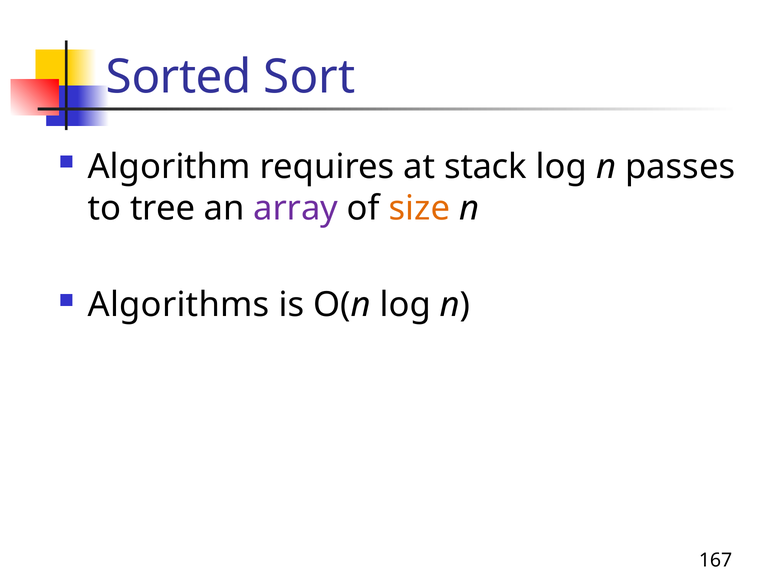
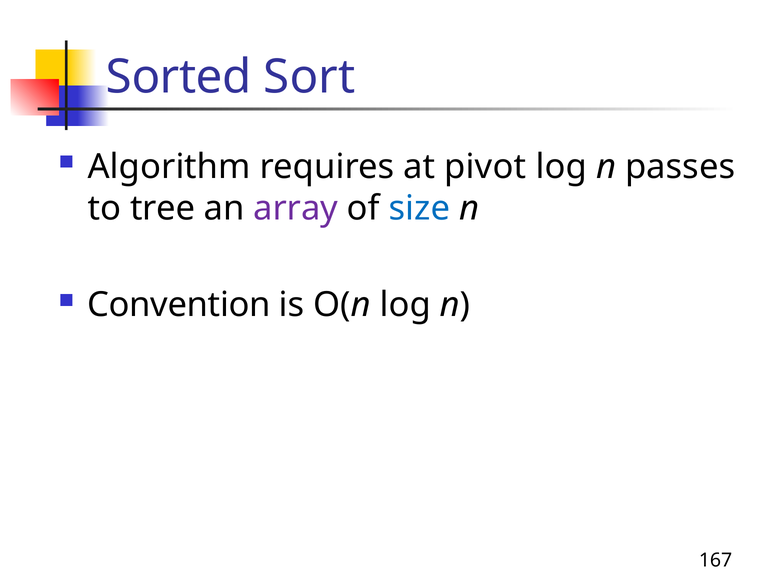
stack: stack -> pivot (485, 167)
size colour: orange -> blue (419, 208)
Algorithms: Algorithms -> Convention (179, 305)
